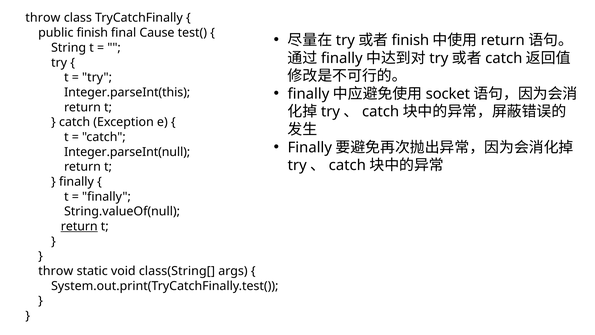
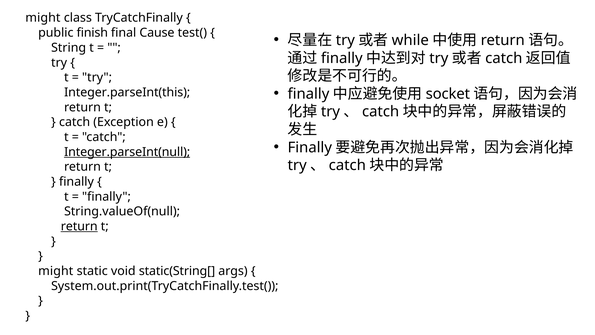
throw: throw -> might (43, 18)
finish: finish -> while (410, 40)
Integer.parseInt(null underline: none -> present (127, 152)
throw: throw -> might (56, 271)
class(String[: class(String[ -> static(String[ (177, 271)
